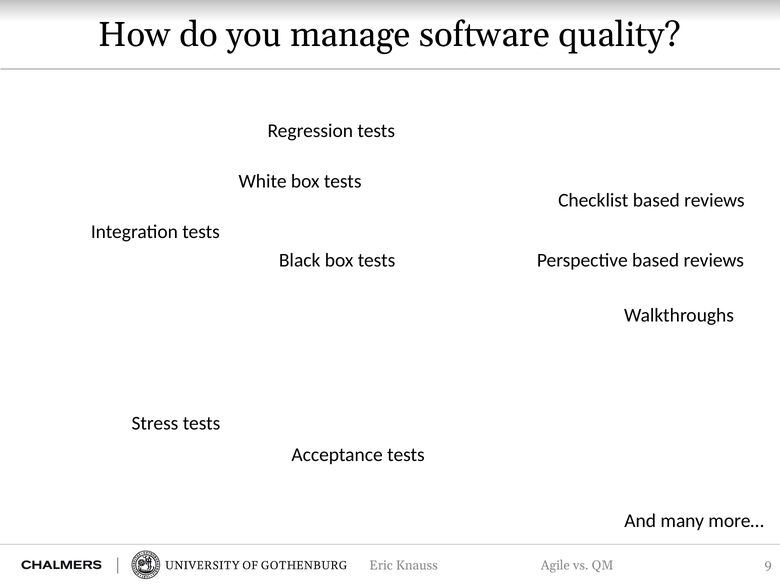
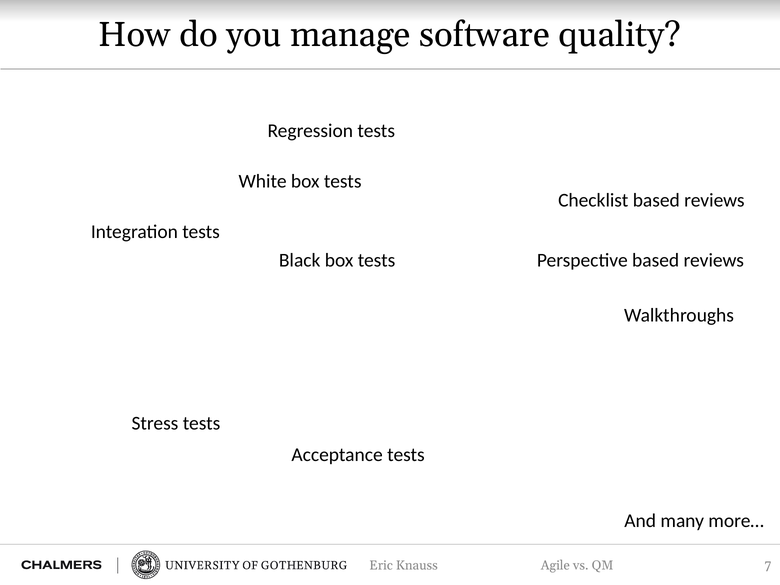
9: 9 -> 7 (768, 565)
